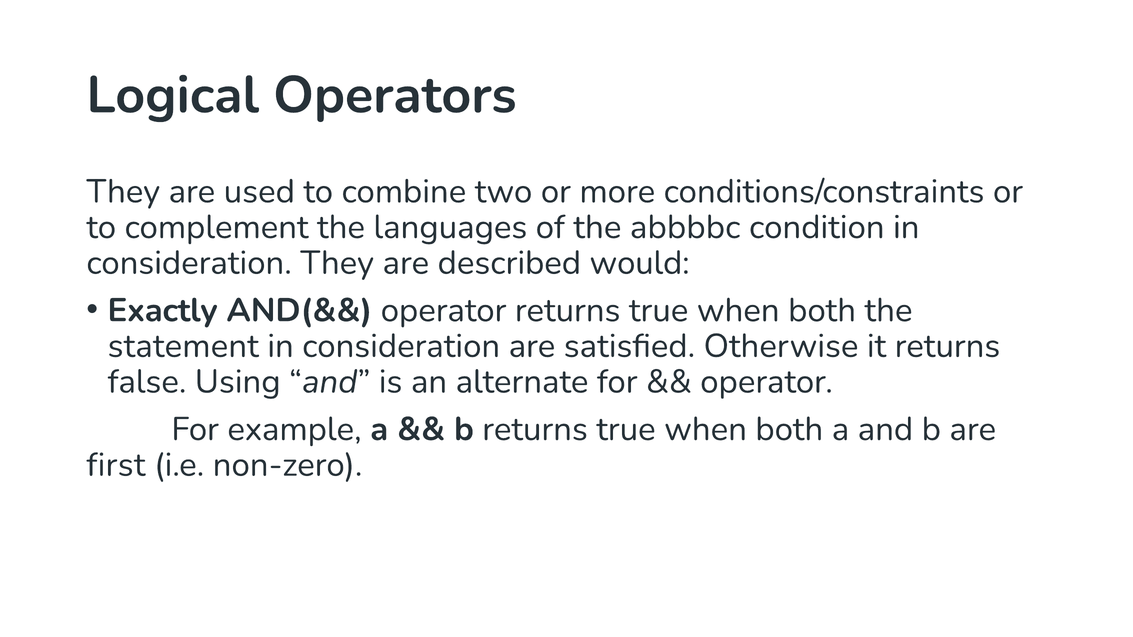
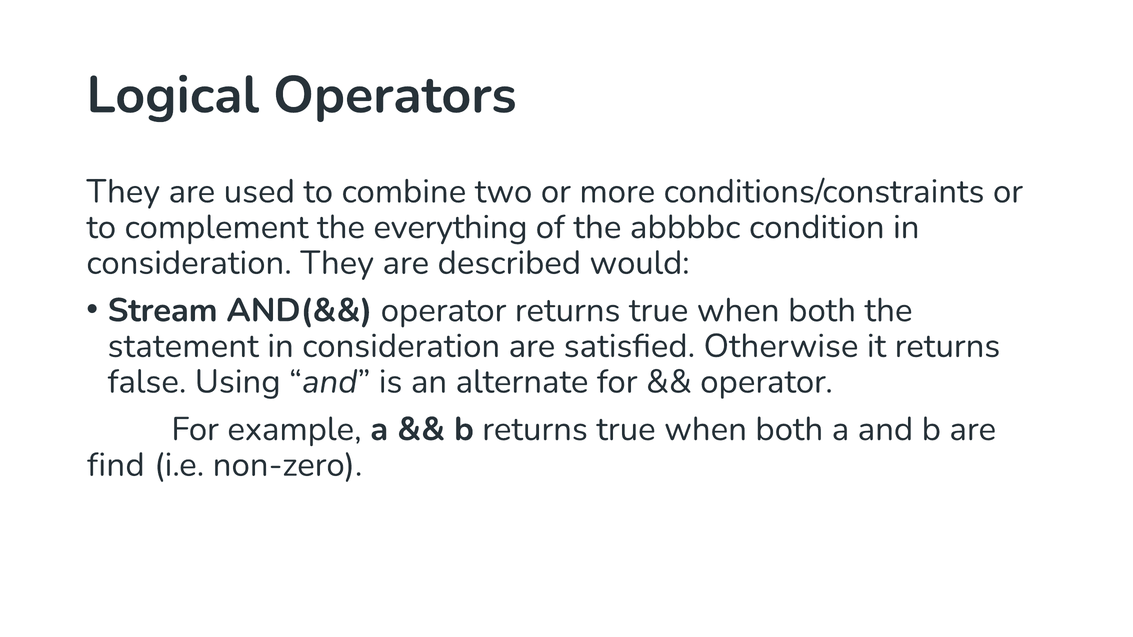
languages: languages -> everything (451, 227)
Exactly: Exactly -> Stream (163, 310)
first: first -> find (116, 465)
